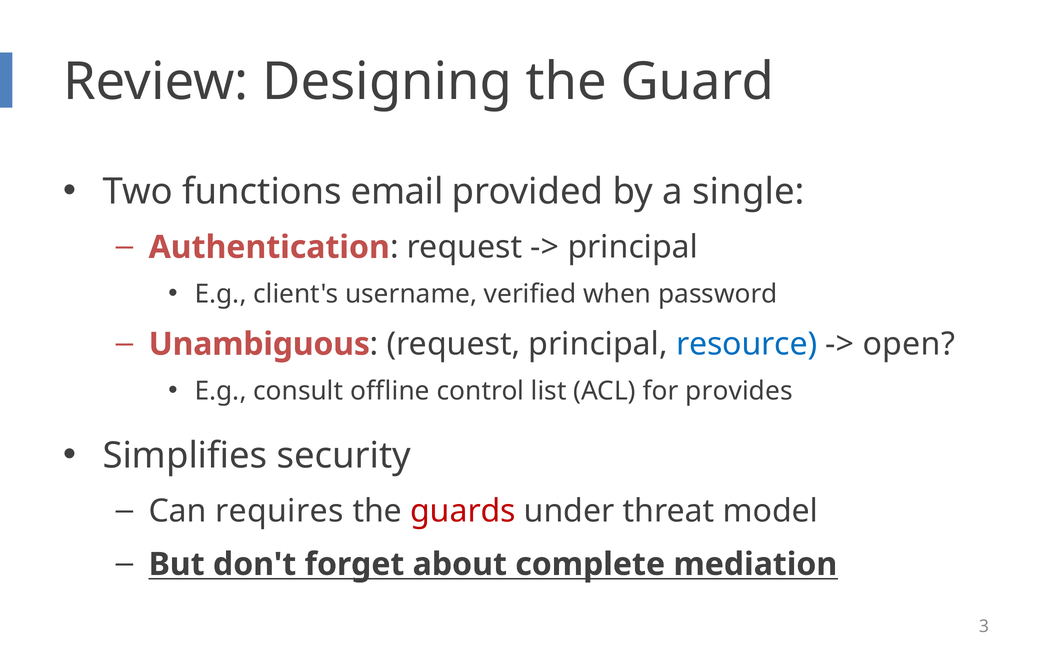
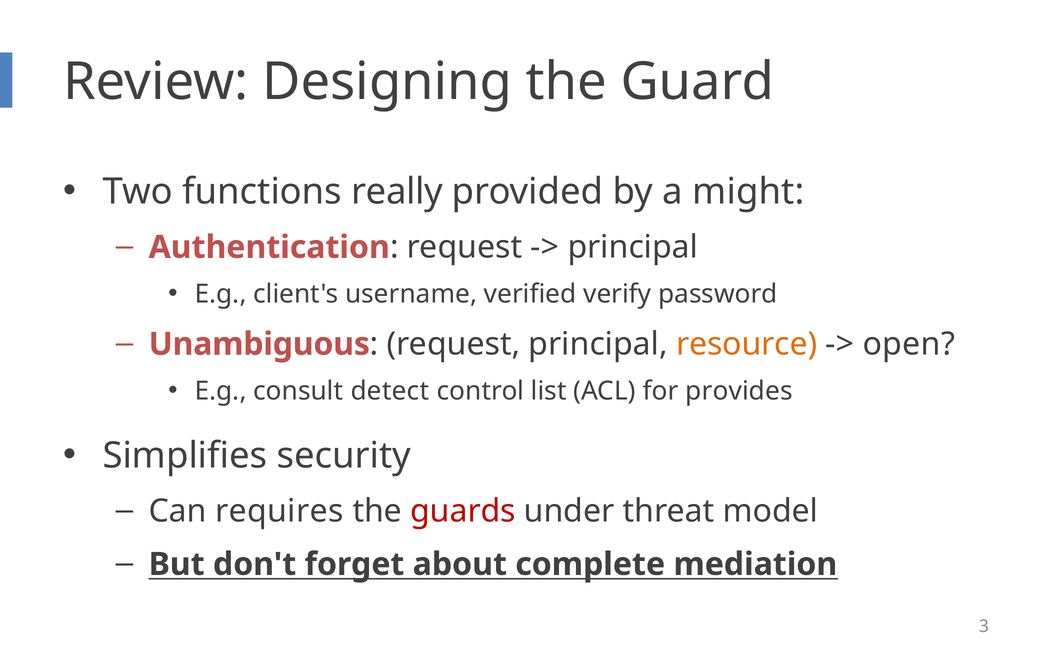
email: email -> really (397, 192)
single: single -> might (748, 192)
when: when -> verify (617, 294)
resource colour: blue -> orange (747, 344)
offline: offline -> detect (390, 391)
